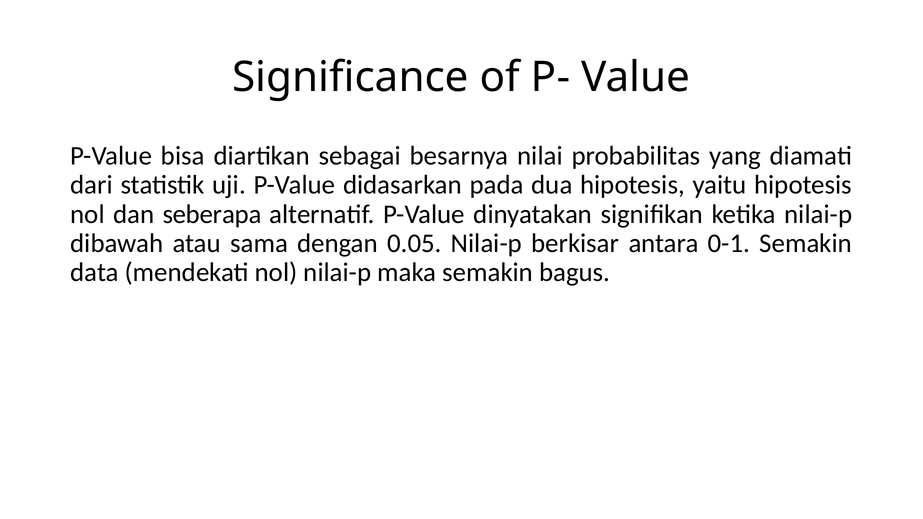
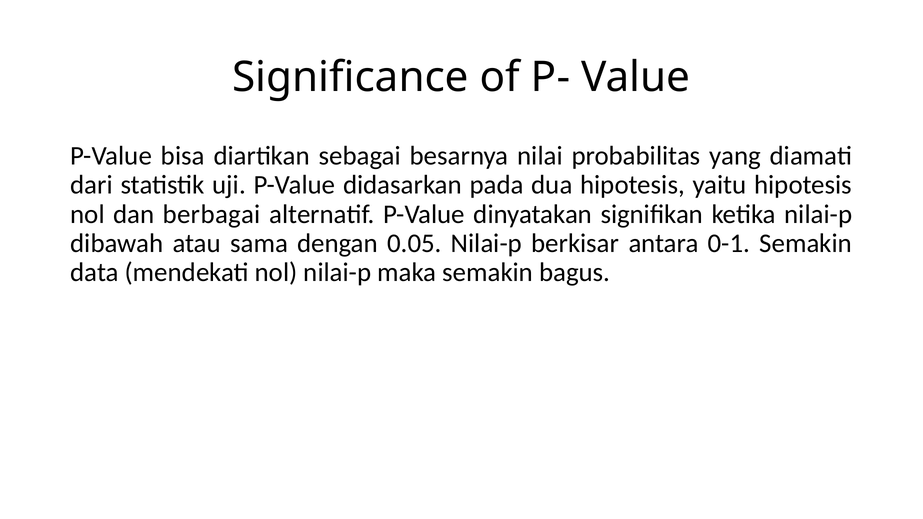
seberapa: seberapa -> berbagai (212, 214)
